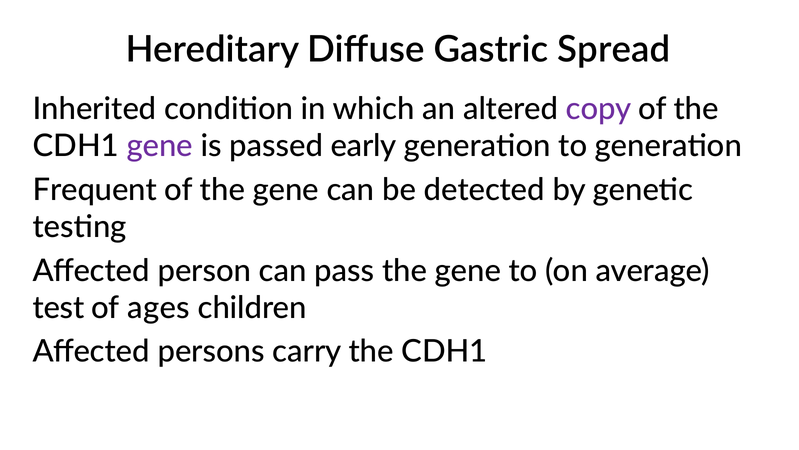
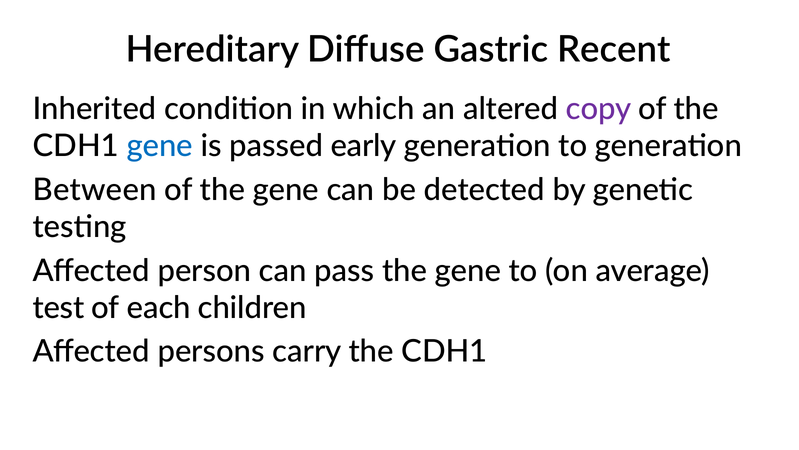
Spread: Spread -> Recent (614, 49)
gene colour: purple -> blue (160, 146)
Frequent: Frequent -> Between (95, 190)
ages: ages -> each (159, 308)
